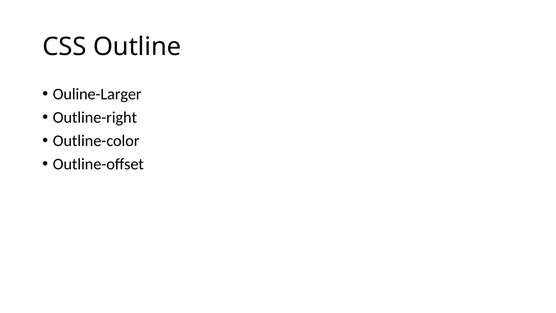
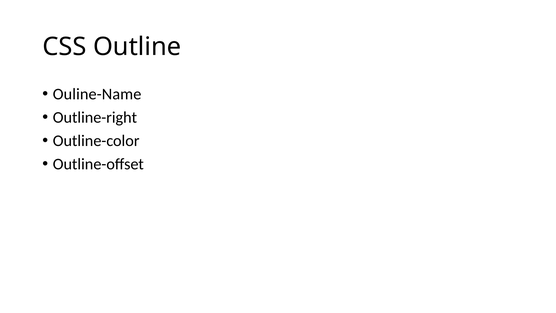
Ouline-Larger: Ouline-Larger -> Ouline-Name (97, 94)
